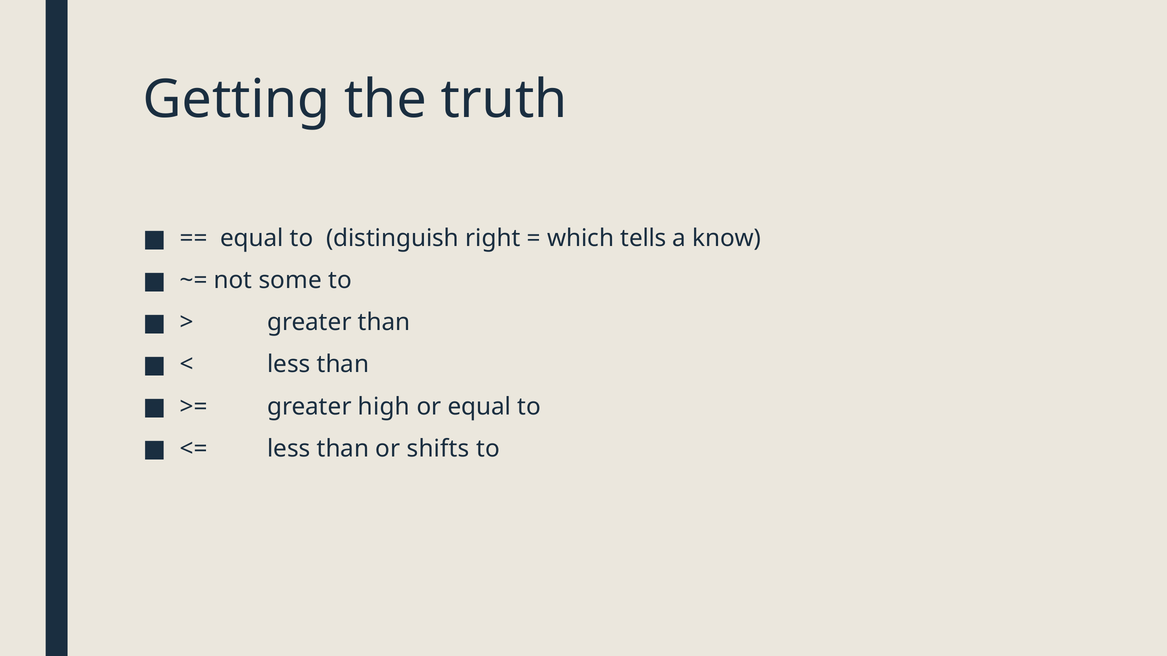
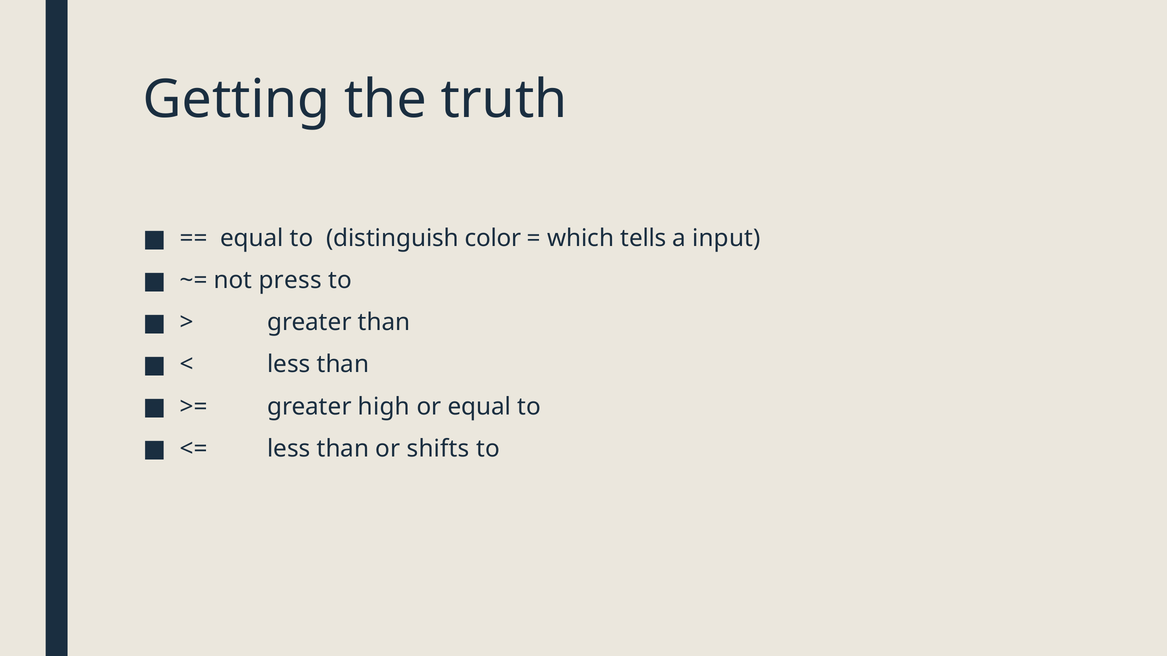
right: right -> color (493, 239)
know: know -> input (726, 239)
some: some -> press (290, 281)
